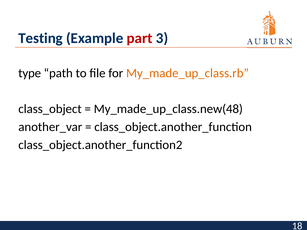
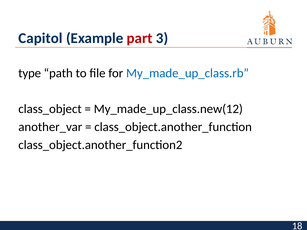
Testing: Testing -> Capitol (41, 38)
My_made_up_class.rb colour: orange -> blue (187, 73)
My_made_up_class.new(48: My_made_up_class.new(48 -> My_made_up_class.new(12 (168, 109)
